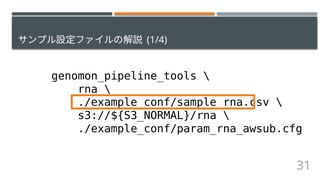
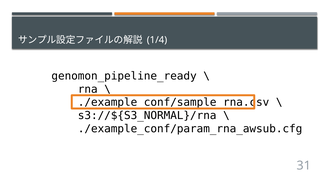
genomon_pipeline_tools: genomon_pipeline_tools -> genomon_pipeline_ready (124, 76)
